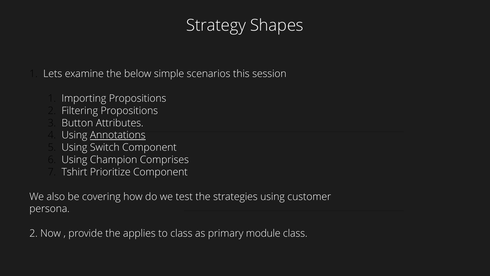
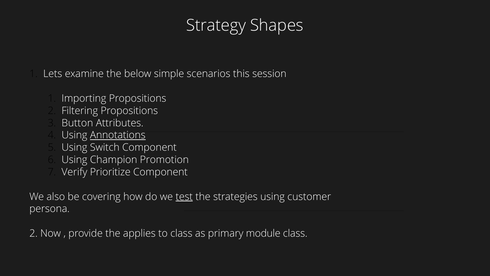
Comprises: Comprises -> Promotion (164, 160)
Tshirt: Tshirt -> Verify (74, 172)
test underline: none -> present (184, 196)
